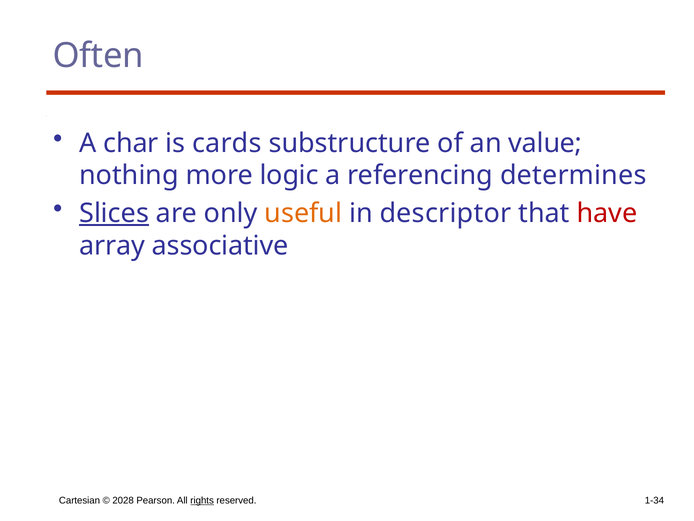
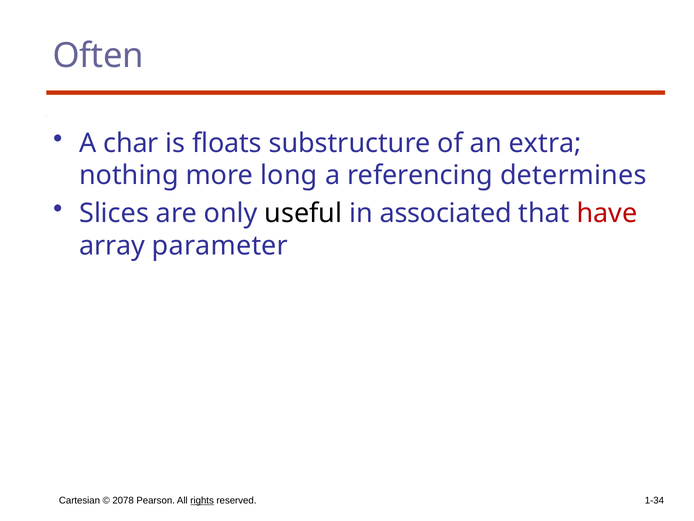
cards: cards -> floats (227, 143)
value: value -> extra (545, 143)
logic: logic -> long (289, 175)
Slices underline: present -> none (114, 213)
useful colour: orange -> black (303, 213)
descriptor: descriptor -> associated (446, 213)
associative: associative -> parameter (220, 246)
2028: 2028 -> 2078 (123, 500)
